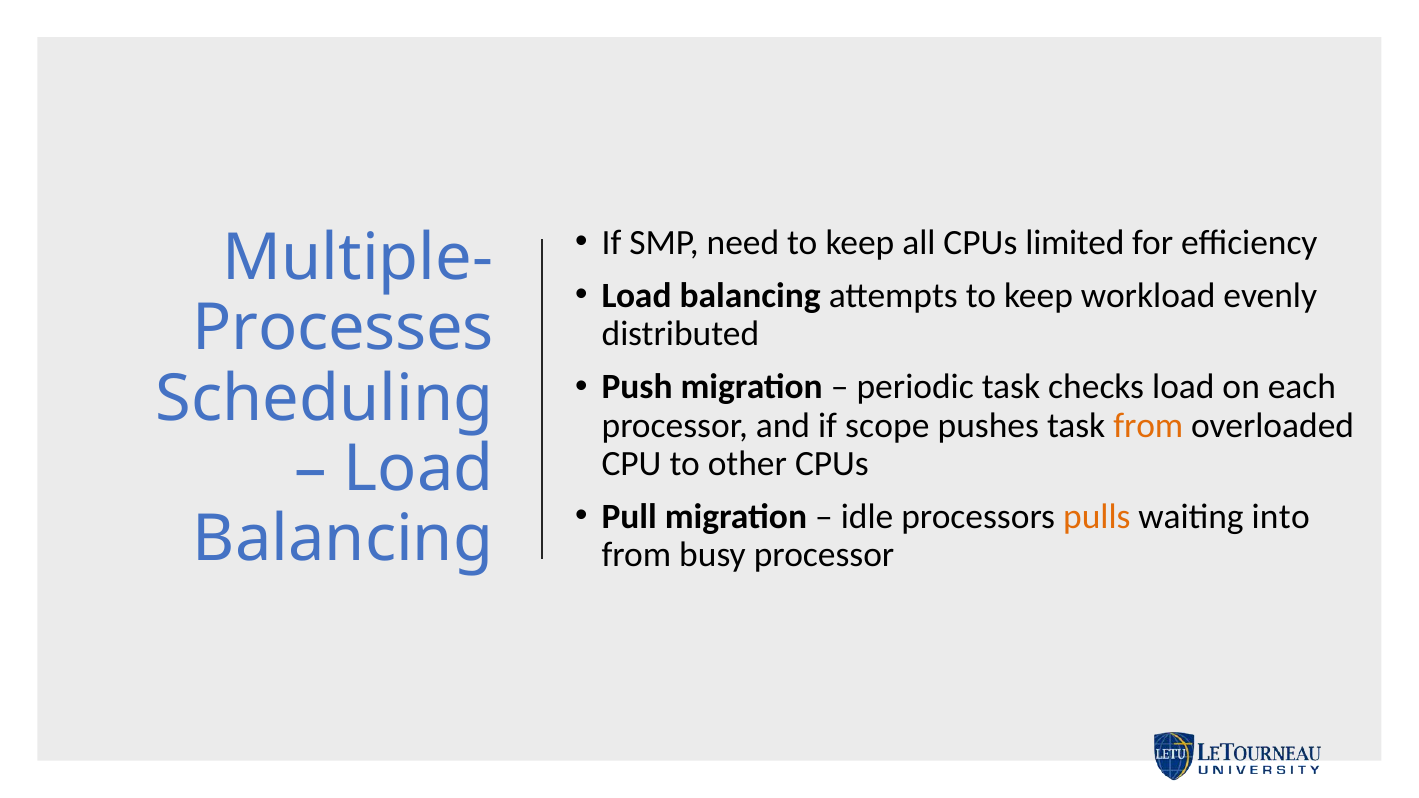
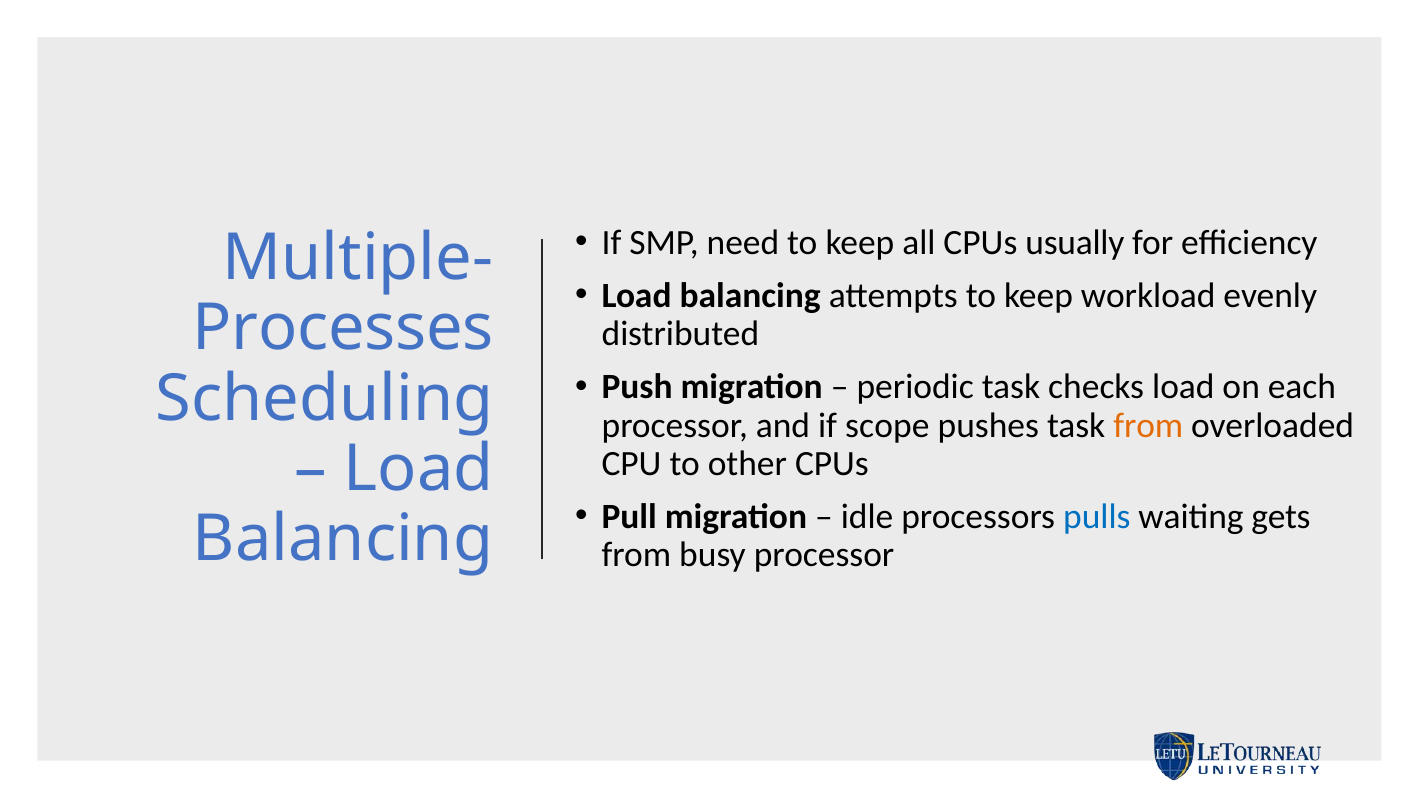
limited: limited -> usually (1075, 243)
pulls colour: orange -> blue (1097, 517)
into: into -> gets (1281, 517)
